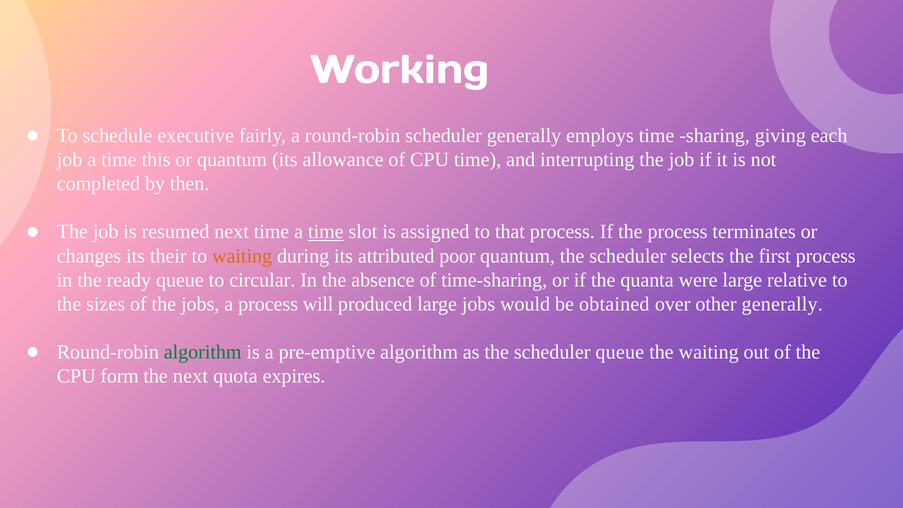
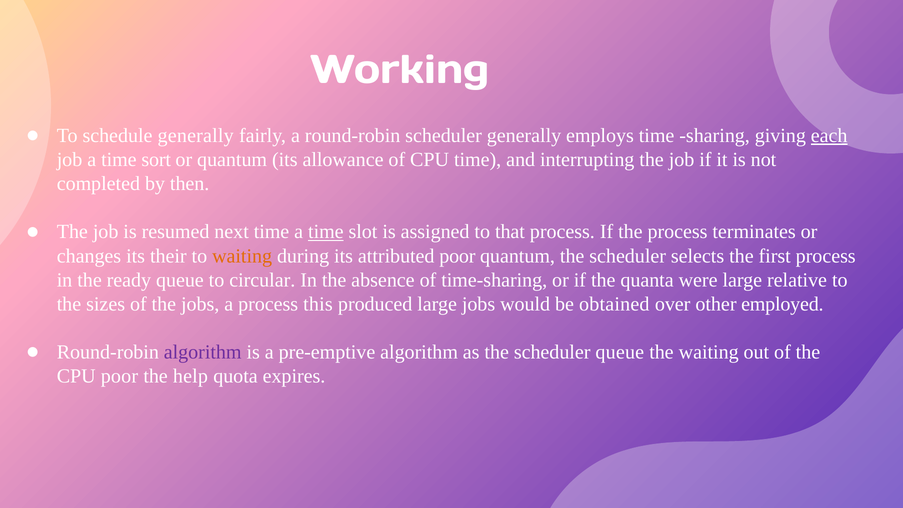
schedule executive: executive -> generally (196, 136)
each underline: none -> present (829, 136)
this: this -> sort (156, 160)
will: will -> this (318, 304)
other generally: generally -> employed (782, 304)
algorithm colour: green -> purple (203, 352)
CPU form: form -> poor (119, 376)
the next: next -> help (190, 376)
